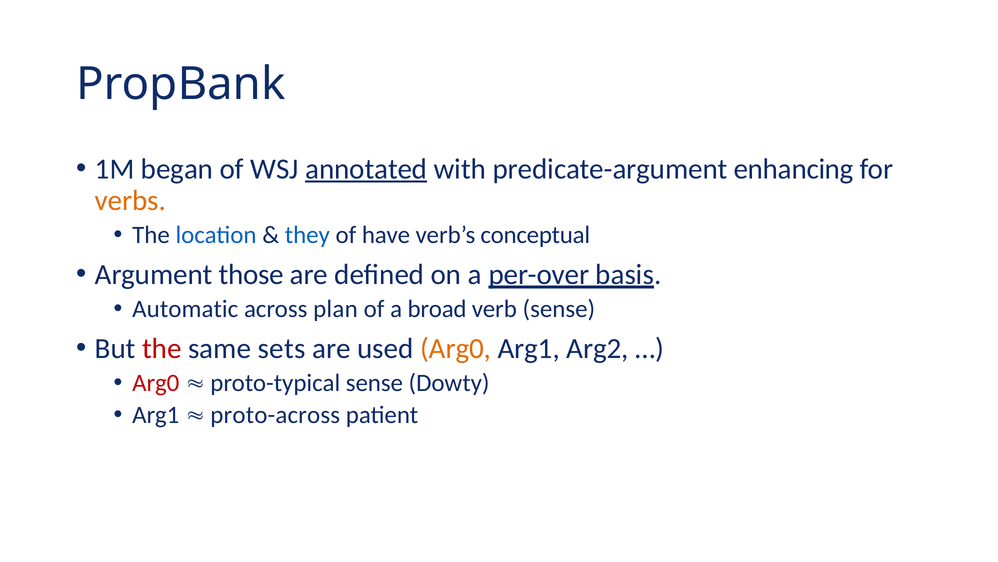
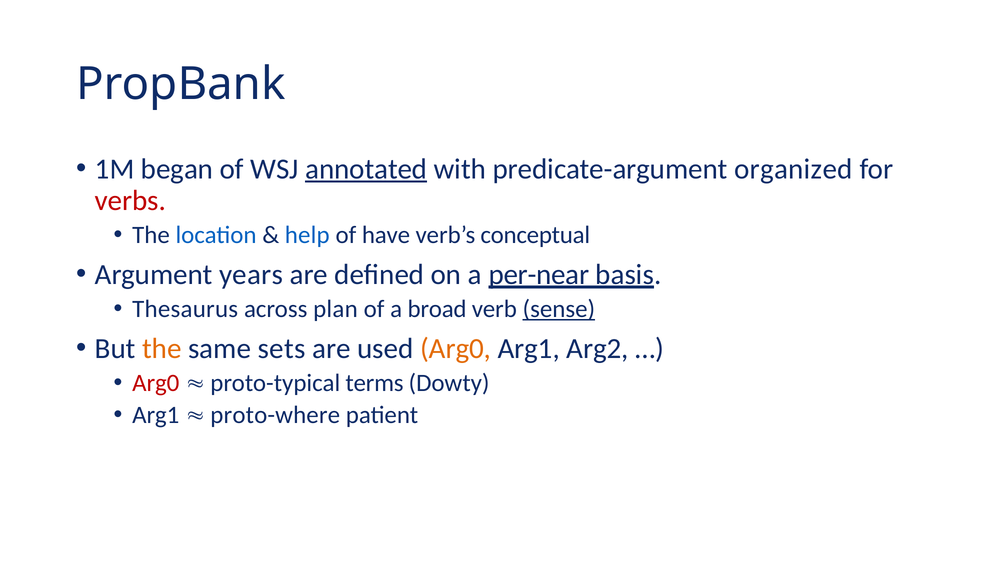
enhancing: enhancing -> organized (793, 169)
verbs colour: orange -> red (130, 200)
they: they -> help (307, 235)
those: those -> years (251, 274)
per-over: per-over -> per-near (539, 274)
Automatic: Automatic -> Thesaurus (185, 309)
sense underline: none -> present (559, 309)
the colour: red -> orange (162, 348)
proto-typical sense: sense -> terms (375, 383)
proto-across: proto-across -> proto-where (275, 415)
